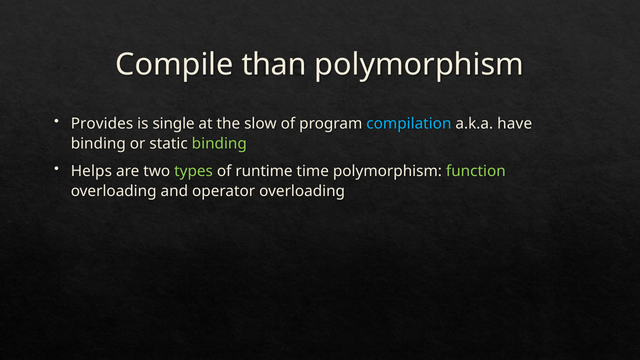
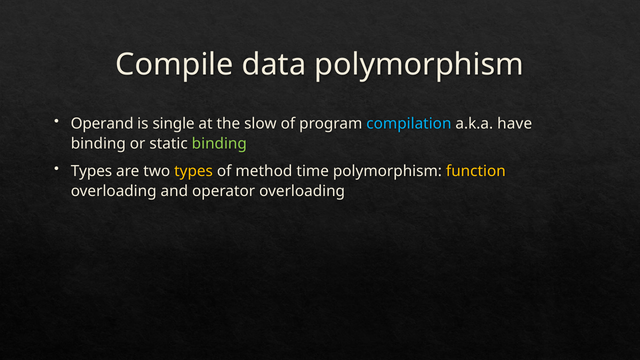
than: than -> data (274, 65)
Provides: Provides -> Operand (102, 124)
Helps: Helps -> Types (91, 171)
types colour: light green -> yellow (194, 171)
runtime: runtime -> method (264, 171)
function colour: light green -> yellow (476, 171)
